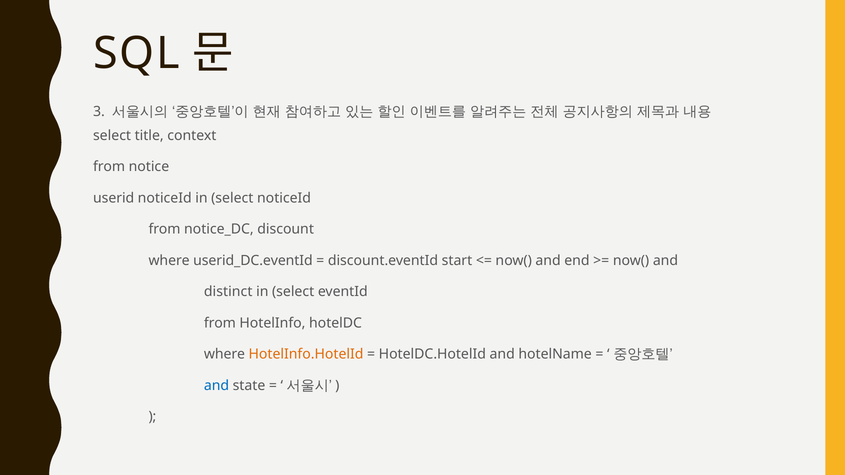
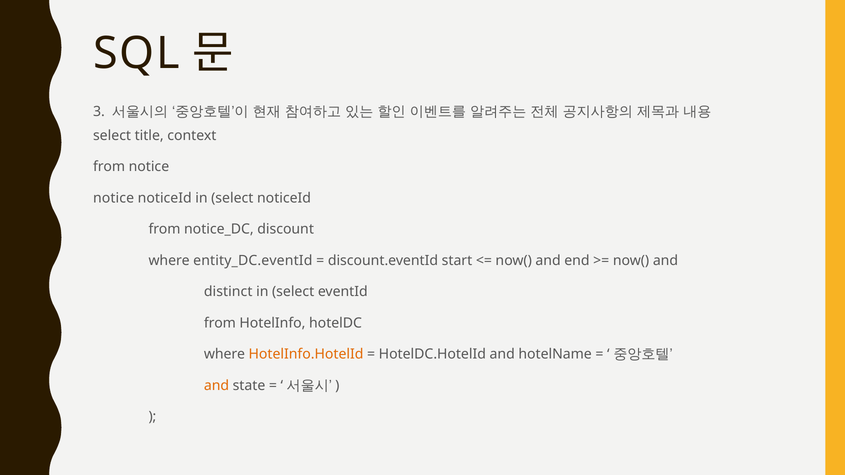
userid: userid -> notice (114, 198)
userid_DC.eventId: userid_DC.eventId -> entity_DC.eventId (253, 261)
and colour: blue -> orange (217, 386)
